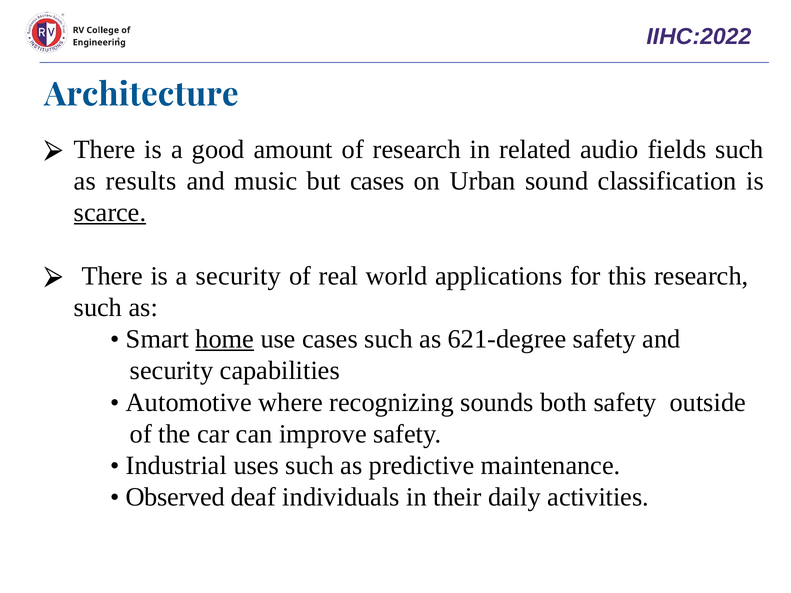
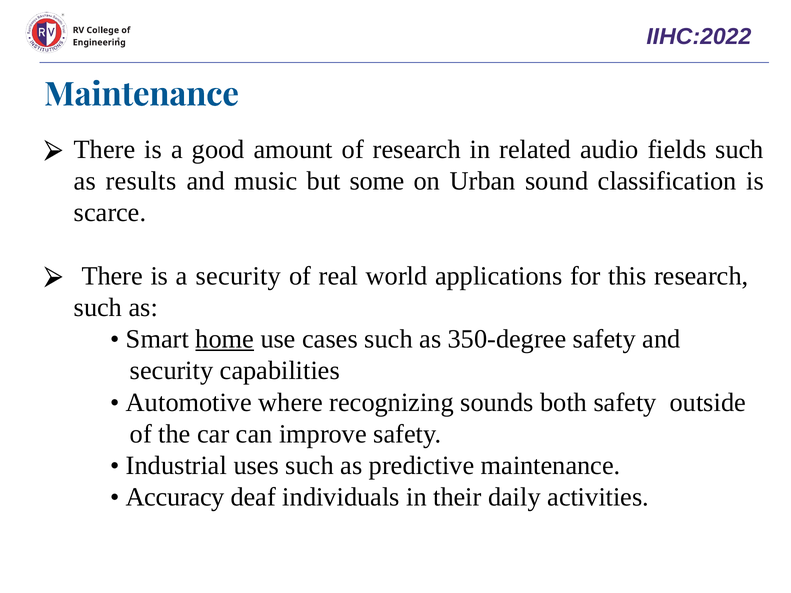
Architecture: Architecture -> Maintenance (142, 95)
but cases: cases -> some (377, 181)
scarce underline: present -> none (110, 213)
621-degree: 621-degree -> 350-degree (507, 339)
Observed: Observed -> Accuracy (175, 497)
